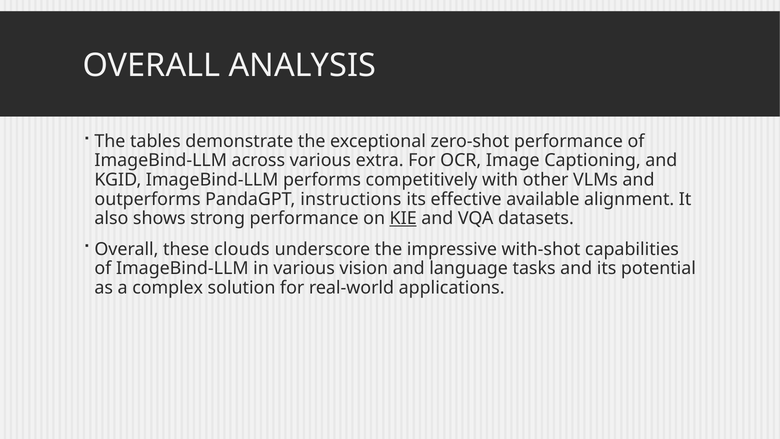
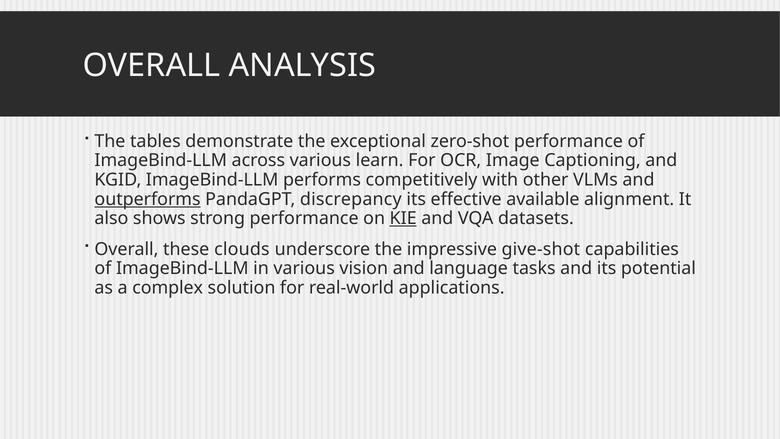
extra: extra -> learn (380, 160)
outperforms underline: none -> present (148, 199)
instructions: instructions -> discrepancy (351, 199)
with-shot: with-shot -> give-shot (541, 249)
